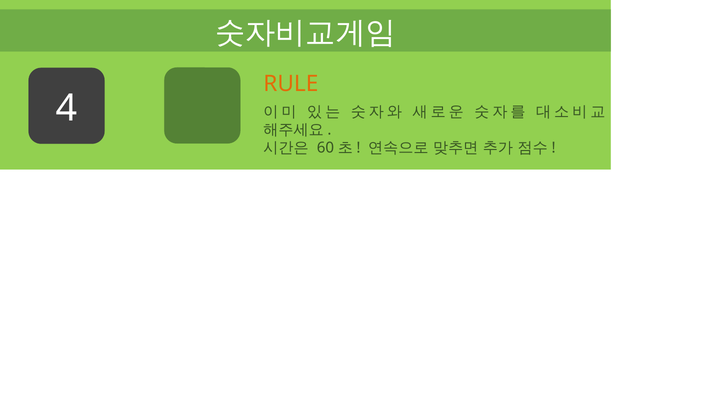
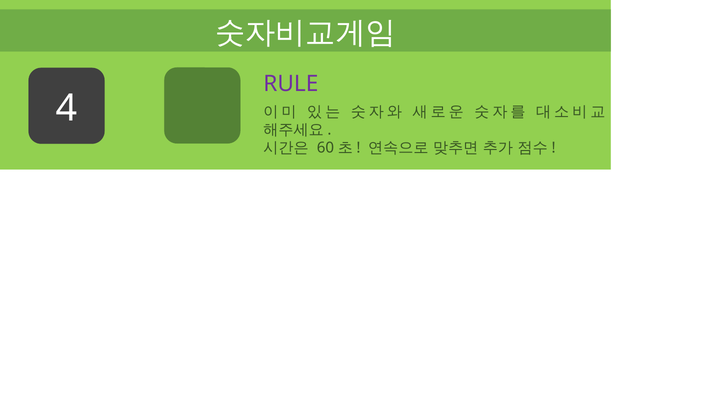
RULE colour: orange -> purple (291, 84)
